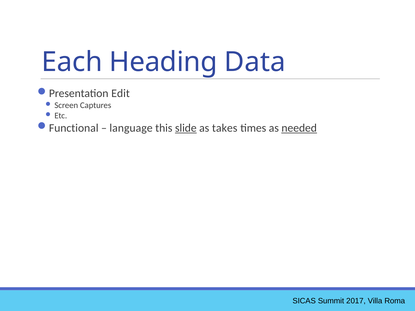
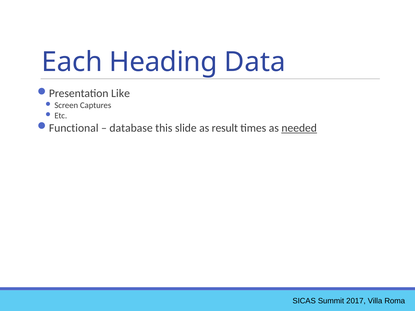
Edit: Edit -> Like (121, 94)
language: language -> database (131, 128)
slide underline: present -> none (186, 128)
takes: takes -> result (225, 128)
